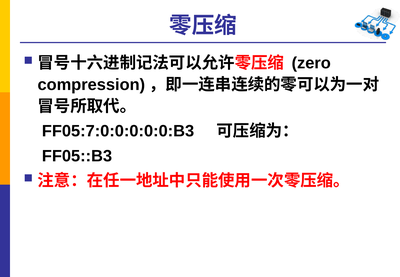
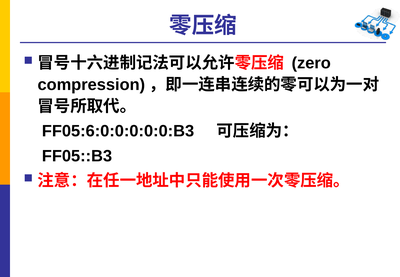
FF05:7:0:0:0:0:0:B3: FF05:7:0:0:0:0:0:B3 -> FF05:6:0:0:0:0:0:B3 (118, 131)
